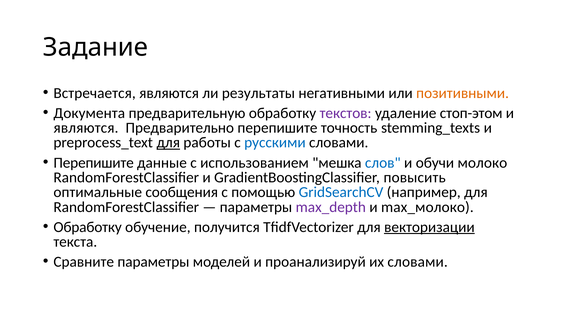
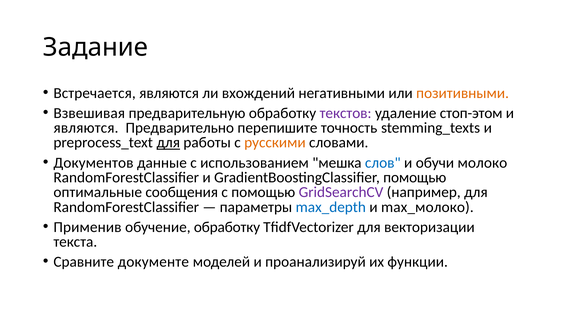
результаты: результаты -> вхождений (258, 93)
Документа: Документа -> Взвешивая (89, 113)
русскими colour: blue -> orange (275, 143)
Перепишите: Перепишите -> Документов (93, 163)
GradientBoostingClassifier повысить: повысить -> помощью (415, 178)
GridSearchCV colour: blue -> purple (341, 193)
max_depth colour: purple -> blue (331, 207)
Обработку: Обработку -> Применив (88, 228)
обучение получится: получится -> обработку (227, 228)
векторизации underline: present -> none (429, 228)
Сравните параметры: параметры -> документе (153, 262)
их словами: словами -> функции (418, 262)
